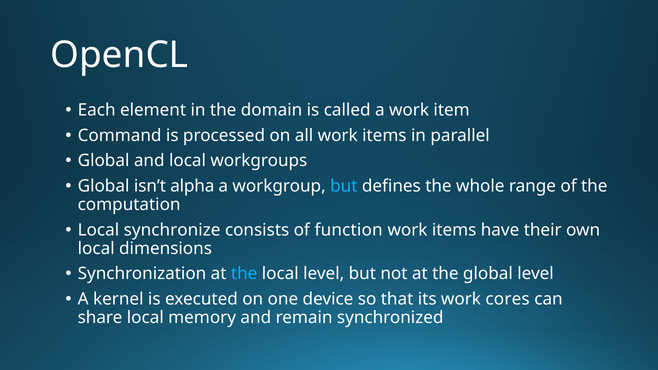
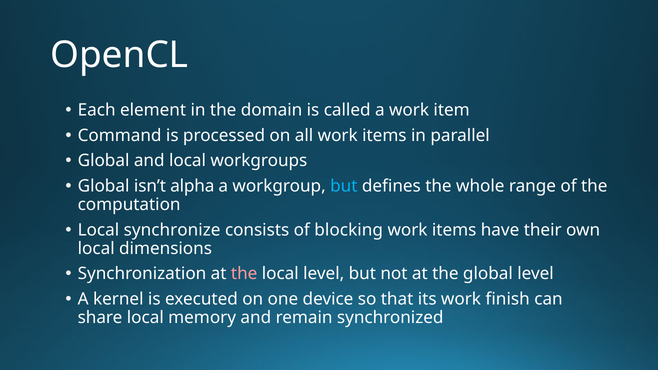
function: function -> blocking (349, 230)
the colour: light blue -> pink (244, 274)
cores: cores -> finish (508, 299)
